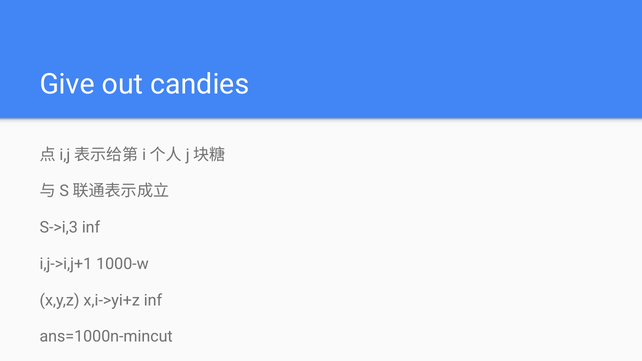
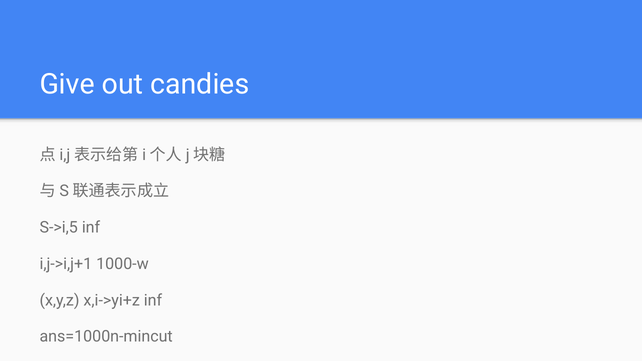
S->i,3: S->i,3 -> S->i,5 (59, 228)
